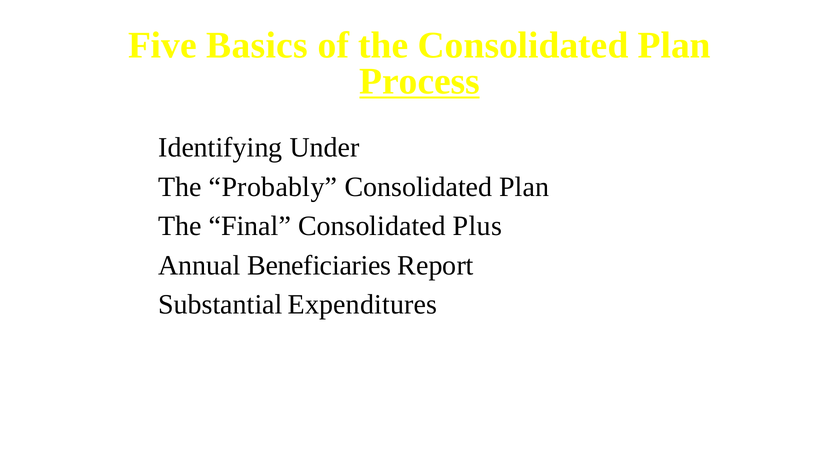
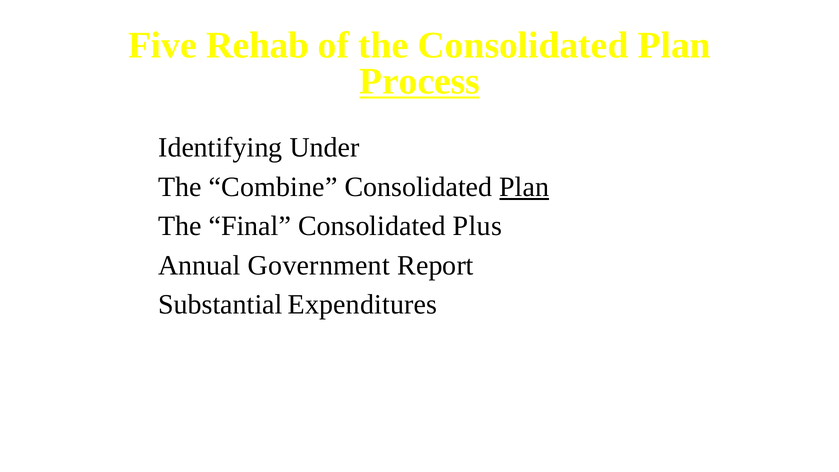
Basics: Basics -> Rehab (258, 45)
Probably: Probably -> Combine (273, 187)
Plan underline: none -> present (524, 187)
Beneficiaries: Beneficiaries -> Government (319, 265)
